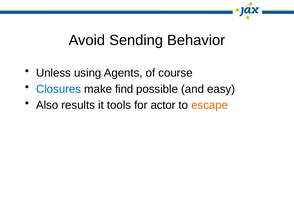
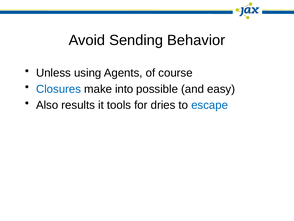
find: find -> into (124, 89)
actor: actor -> dries (163, 105)
escape colour: orange -> blue (210, 105)
